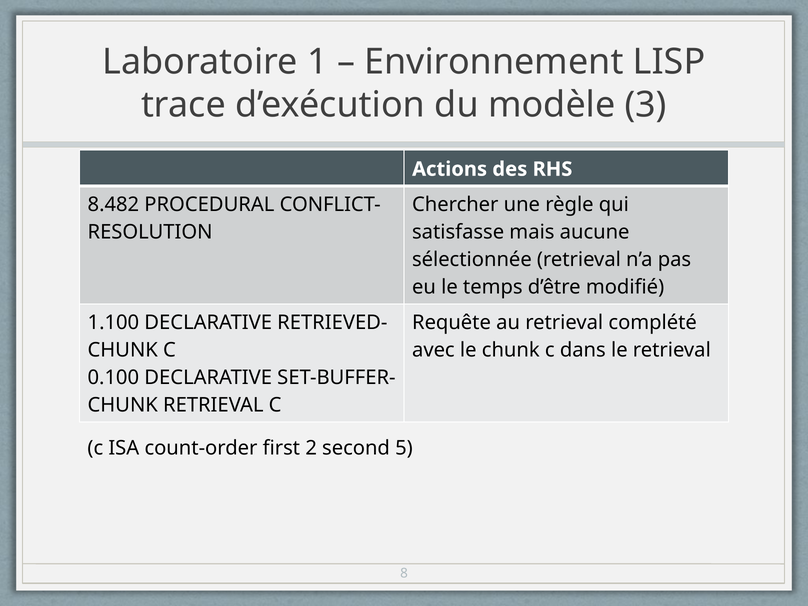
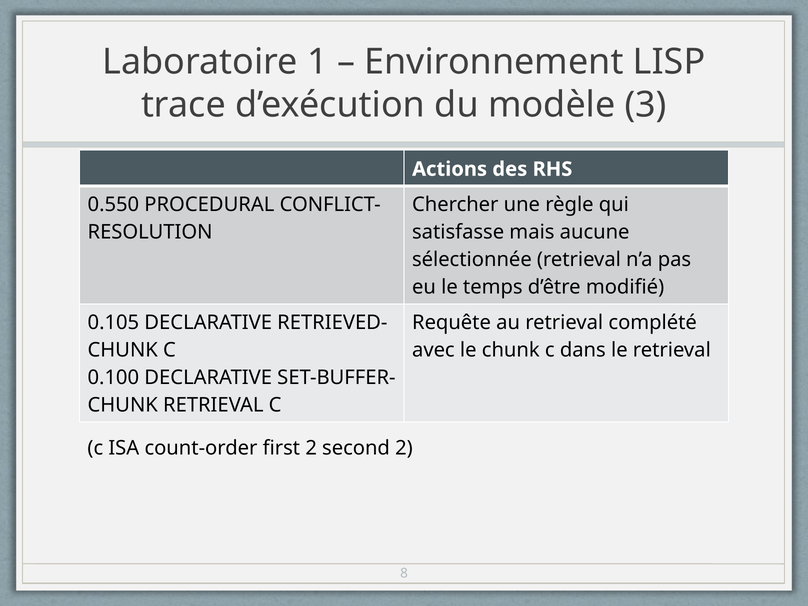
8.482: 8.482 -> 0.550 (113, 205)
1.100: 1.100 -> 0.105 (113, 323)
second 5: 5 -> 2 (404, 448)
